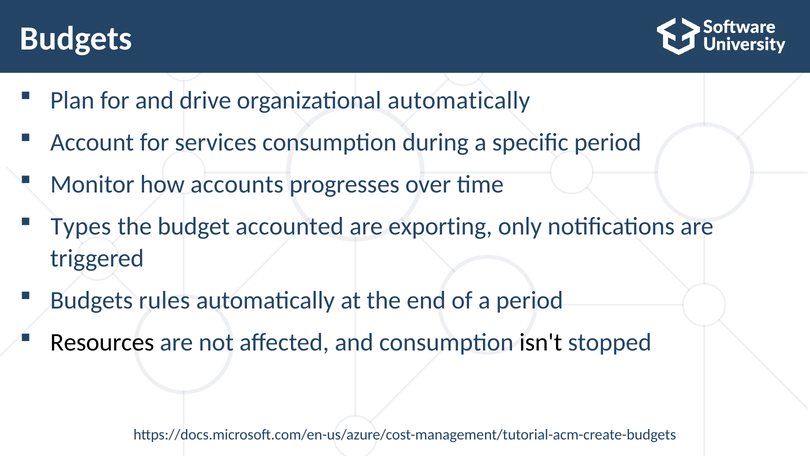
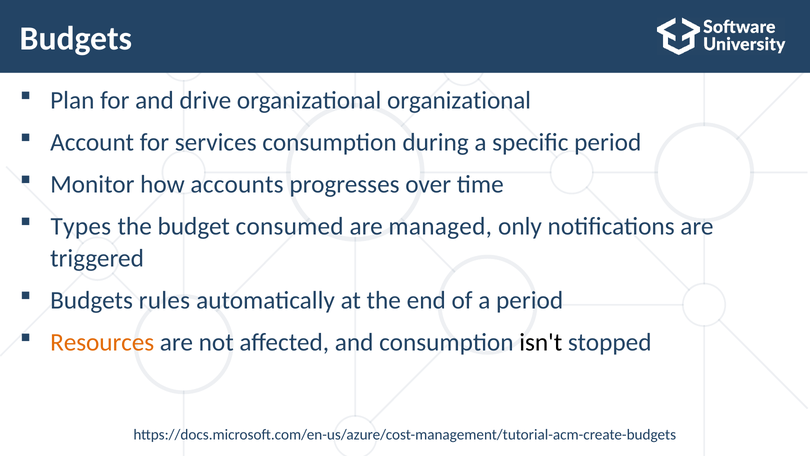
organizational automatically: automatically -> organizational (459, 100)
accounted: accounted -> consumed (290, 226)
exporting: exporting -> managed (440, 226)
Resources colour: black -> orange (102, 342)
